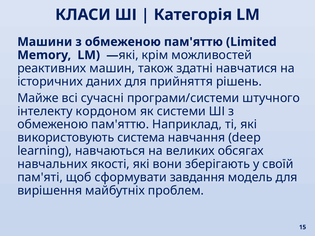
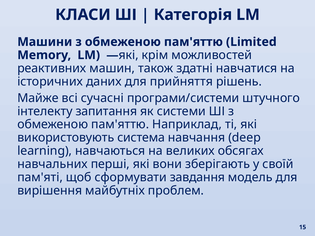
кордоном: кордоном -> запитання (106, 111)
якості: якості -> перші (110, 164)
